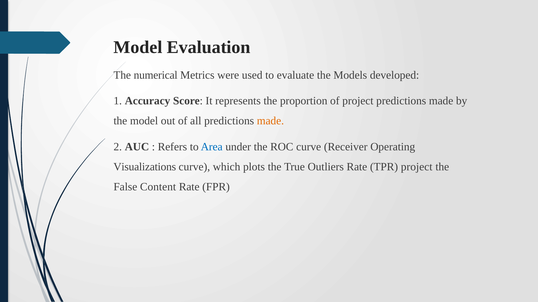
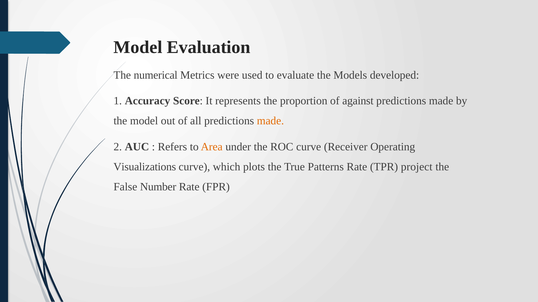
of project: project -> against (358, 101)
Area colour: blue -> orange (212, 147)
Outliers: Outliers -> Patterns (326, 167)
Content: Content -> Number (158, 187)
